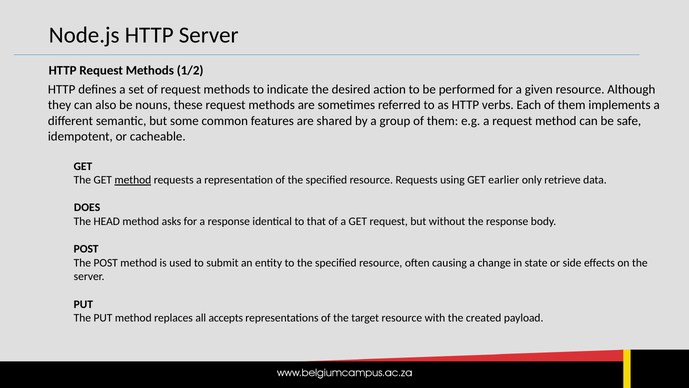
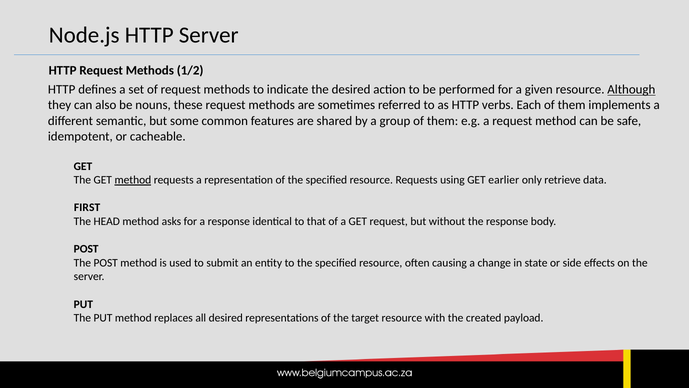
Although underline: none -> present (631, 90)
DOES: DOES -> FIRST (87, 207)
all accepts: accepts -> desired (226, 318)
